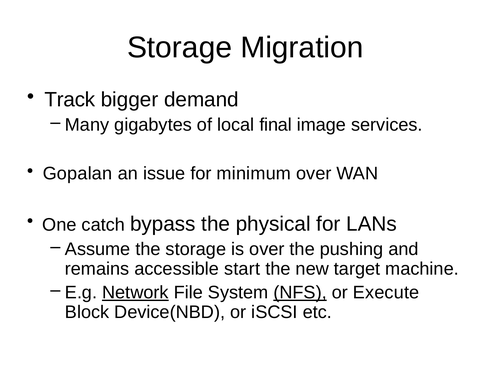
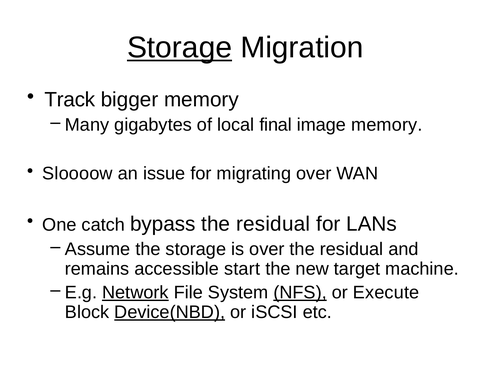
Storage underline: none -> present (180, 48)
bigger demand: demand -> memory (201, 99)
image services: services -> memory (387, 125)
Gopalan: Gopalan -> Sloooow (77, 173)
minimum: minimum -> migrating (254, 173)
bypass the physical: physical -> residual (273, 223)
over the pushing: pushing -> residual (352, 249)
Device(NBD underline: none -> present (170, 312)
